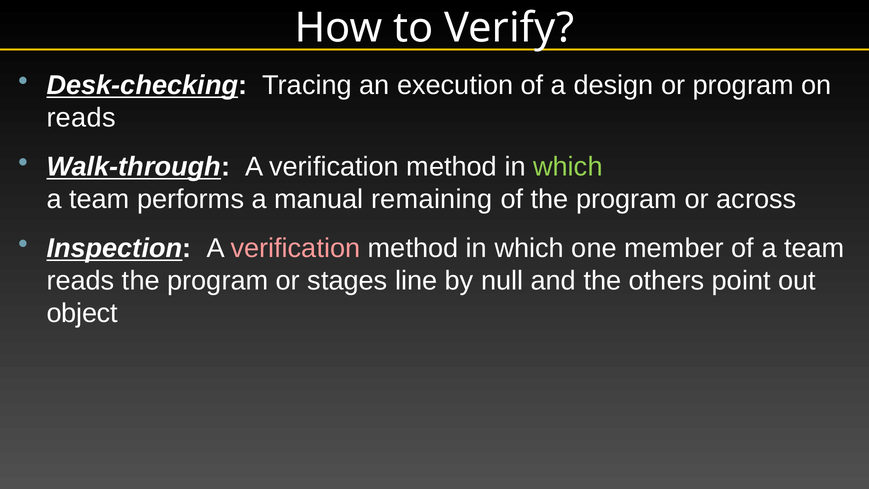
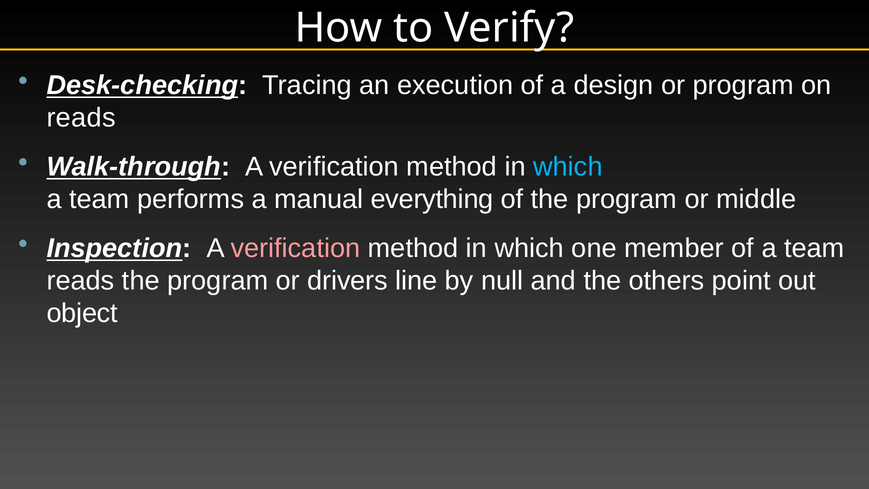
which colour: light green -> light blue (568, 167)
remaining: remaining -> everything (432, 199)
across: across -> middle (756, 199)
stages: stages -> drivers (348, 281)
